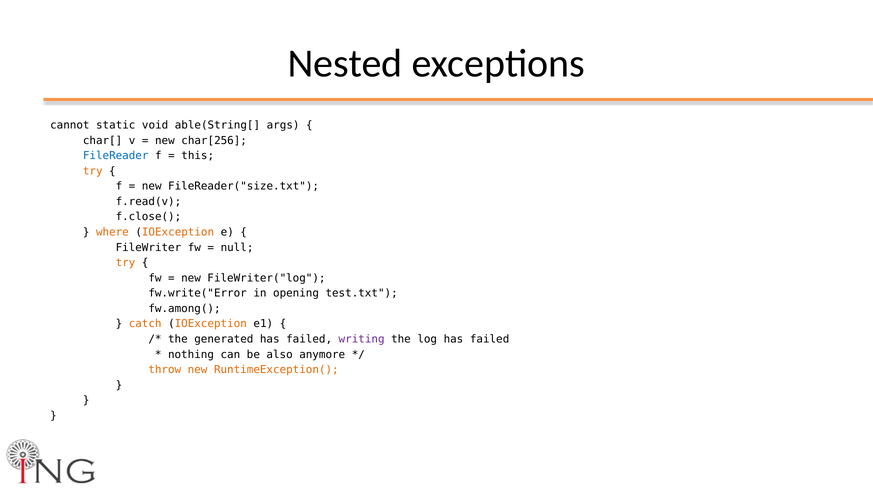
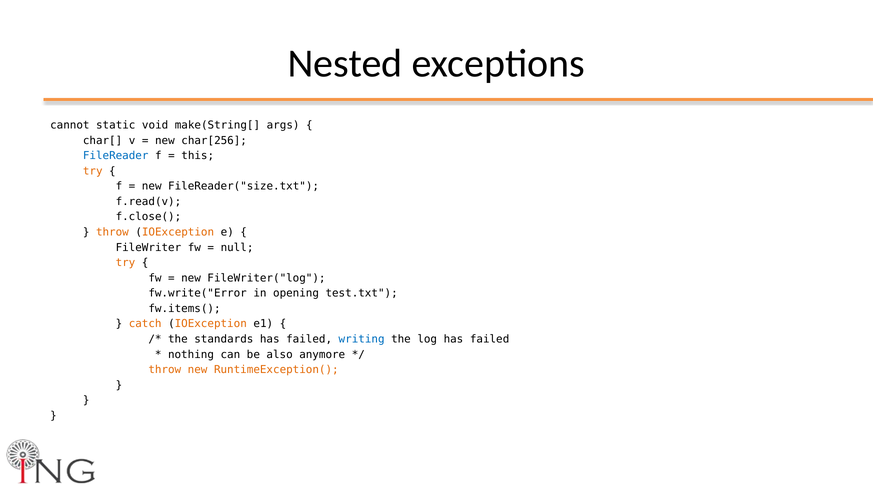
able(String[: able(String[ -> make(String[ (217, 125)
where: where -> throw (112, 232)
fw.among(: fw.among( -> fw.items( (184, 309)
generated: generated -> standards (224, 339)
writing colour: purple -> blue (362, 339)
